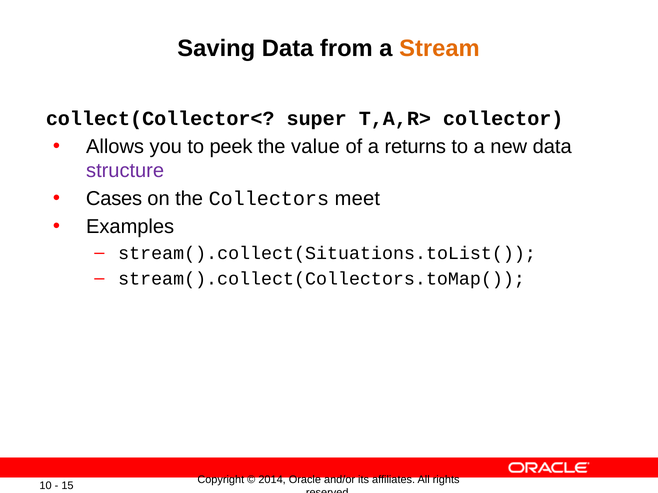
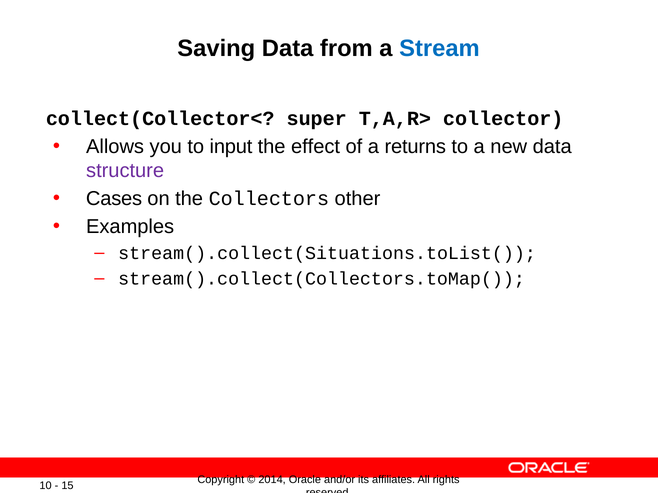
Stream colour: orange -> blue (439, 48)
peek: peek -> input (231, 147)
value: value -> effect (316, 147)
meet: meet -> other (357, 199)
